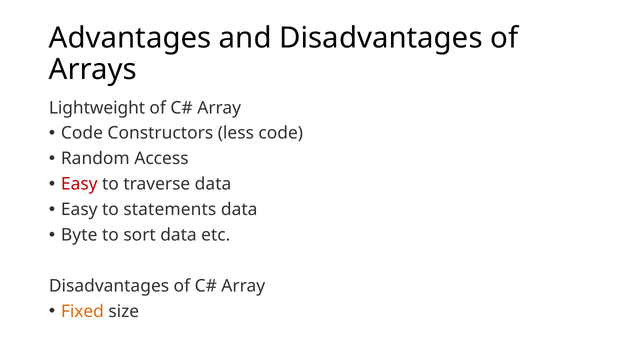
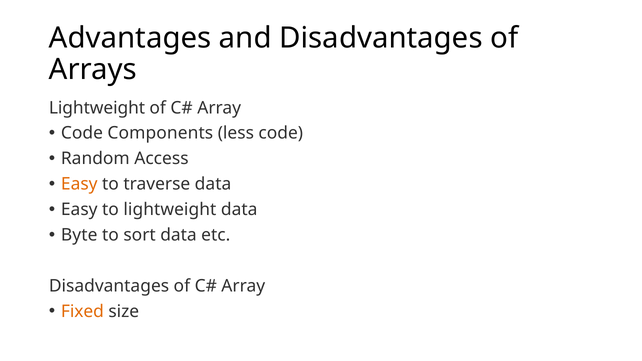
Constructors: Constructors -> Components (160, 133)
Easy colour: red -> orange (79, 184)
to statements: statements -> lightweight (170, 210)
